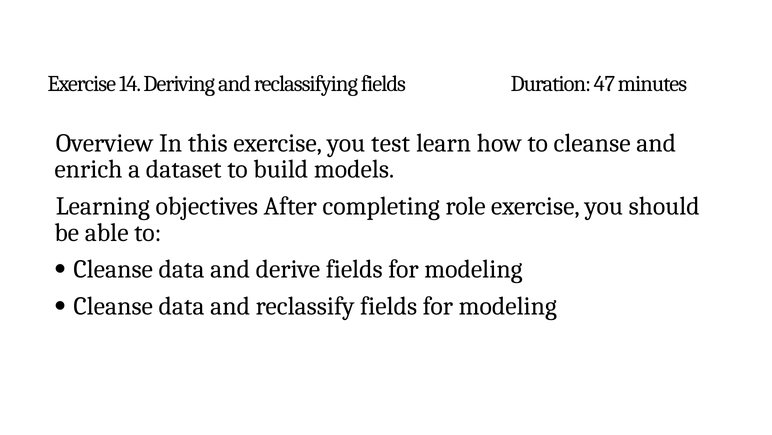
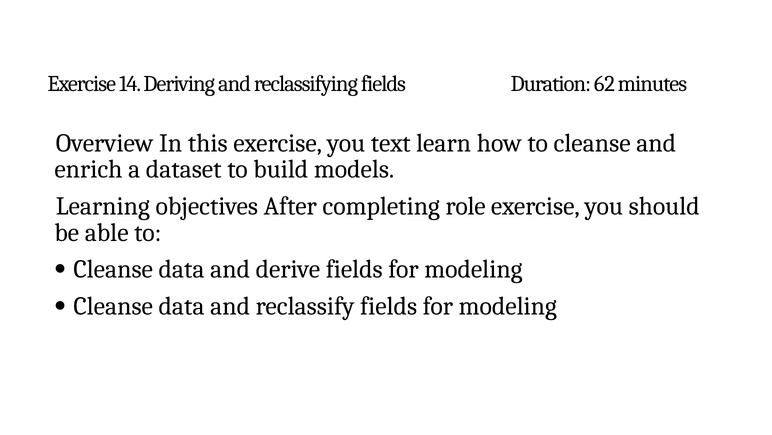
47: 47 -> 62 (604, 84)
test: test -> text (391, 143)
